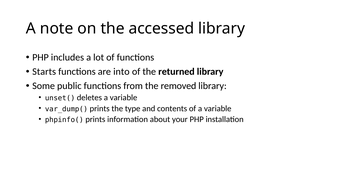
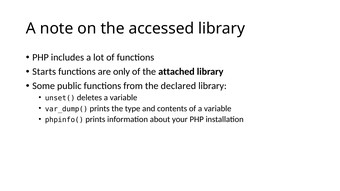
into: into -> only (122, 72)
returned: returned -> attached (176, 72)
removed: removed -> declared (178, 86)
